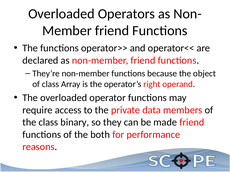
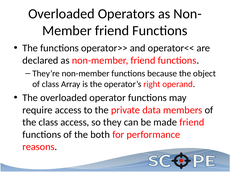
class binary: binary -> access (75, 123)
